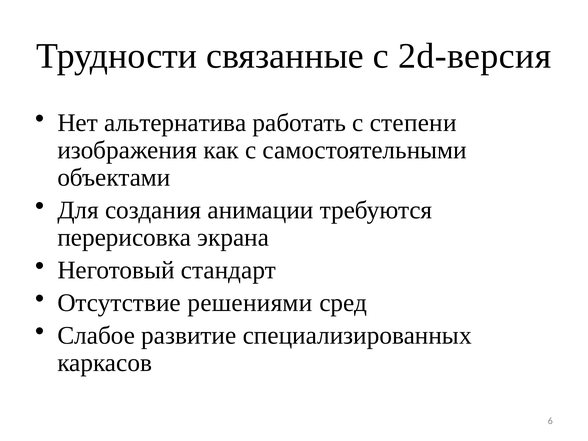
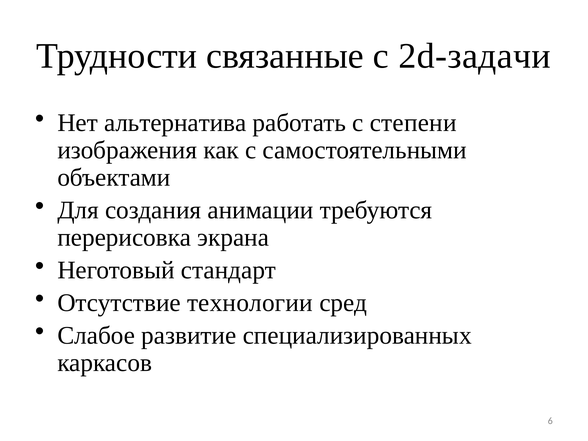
2d-версия: 2d-версия -> 2d-задачи (475, 56)
решениями: решениями -> технологии (250, 303)
